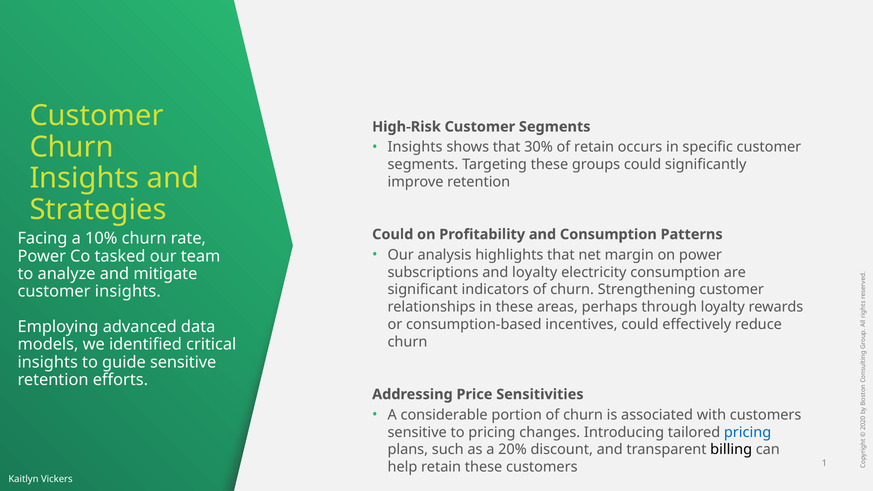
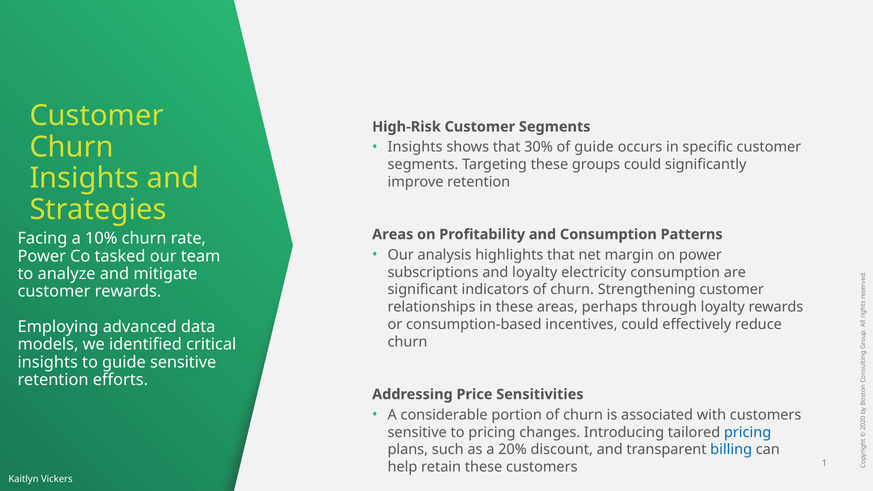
of retain: retain -> guide (594, 147)
Could: Could -> Areas (393, 234)
customer insights: insights -> rewards (128, 292)
billing colour: black -> blue (731, 450)
